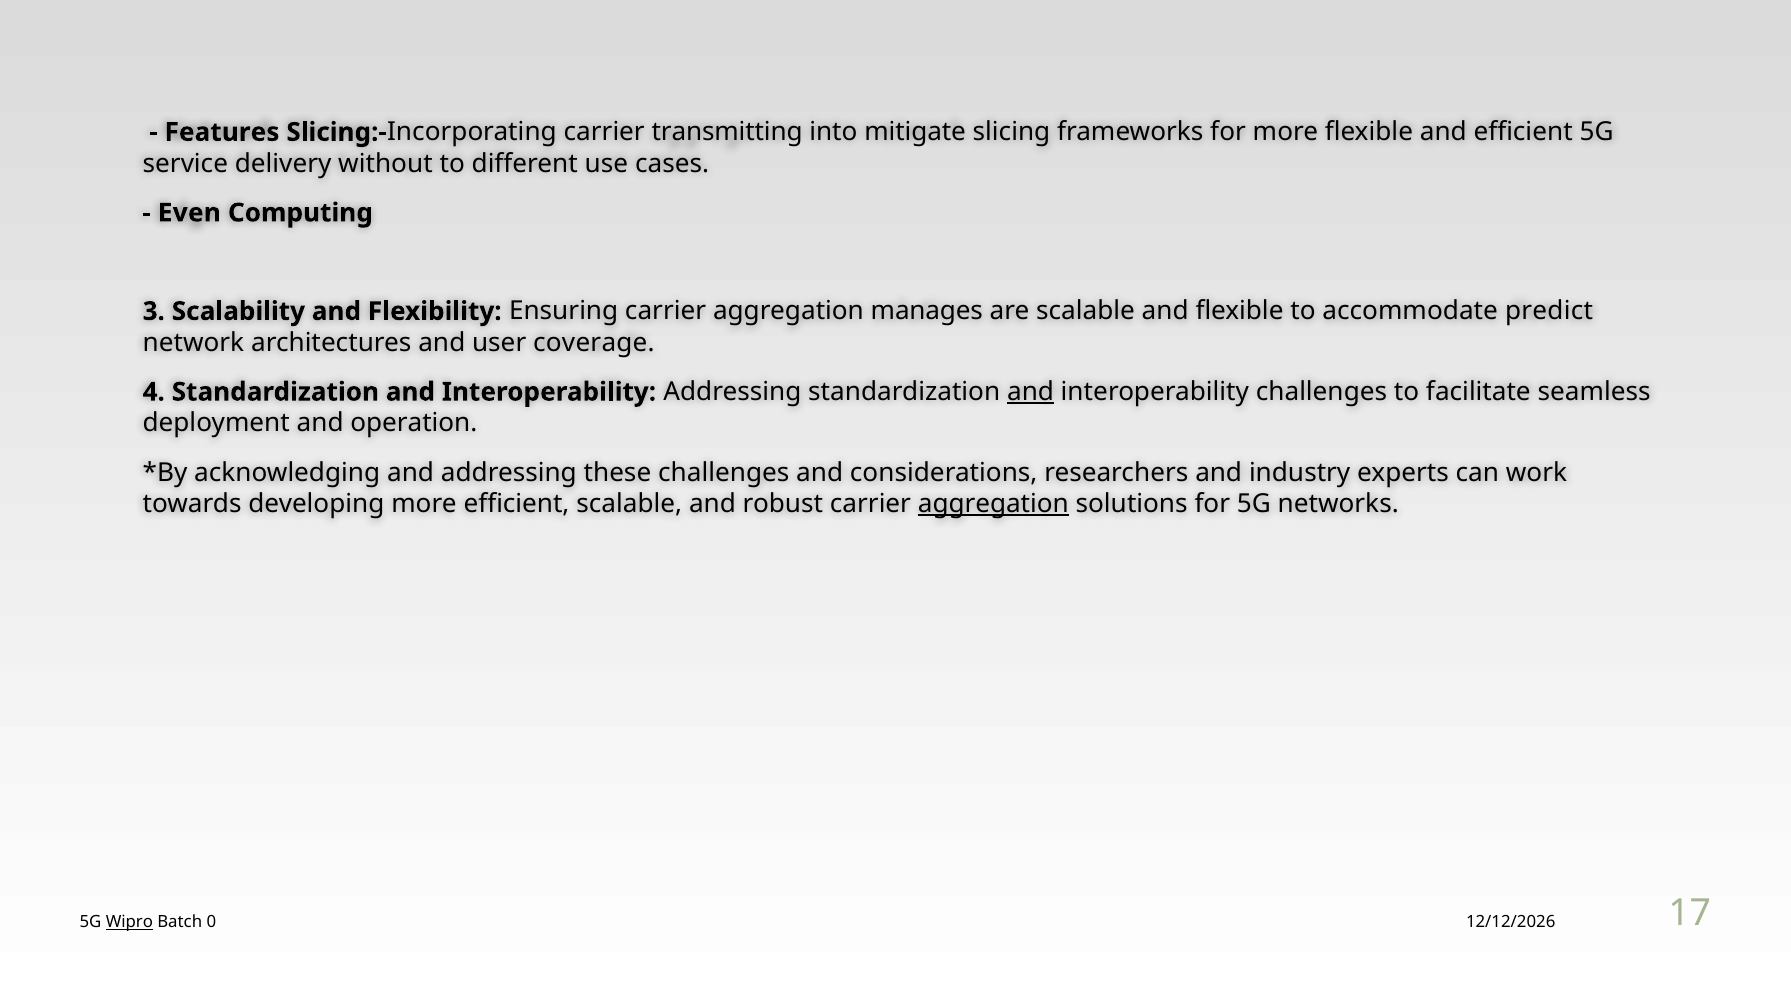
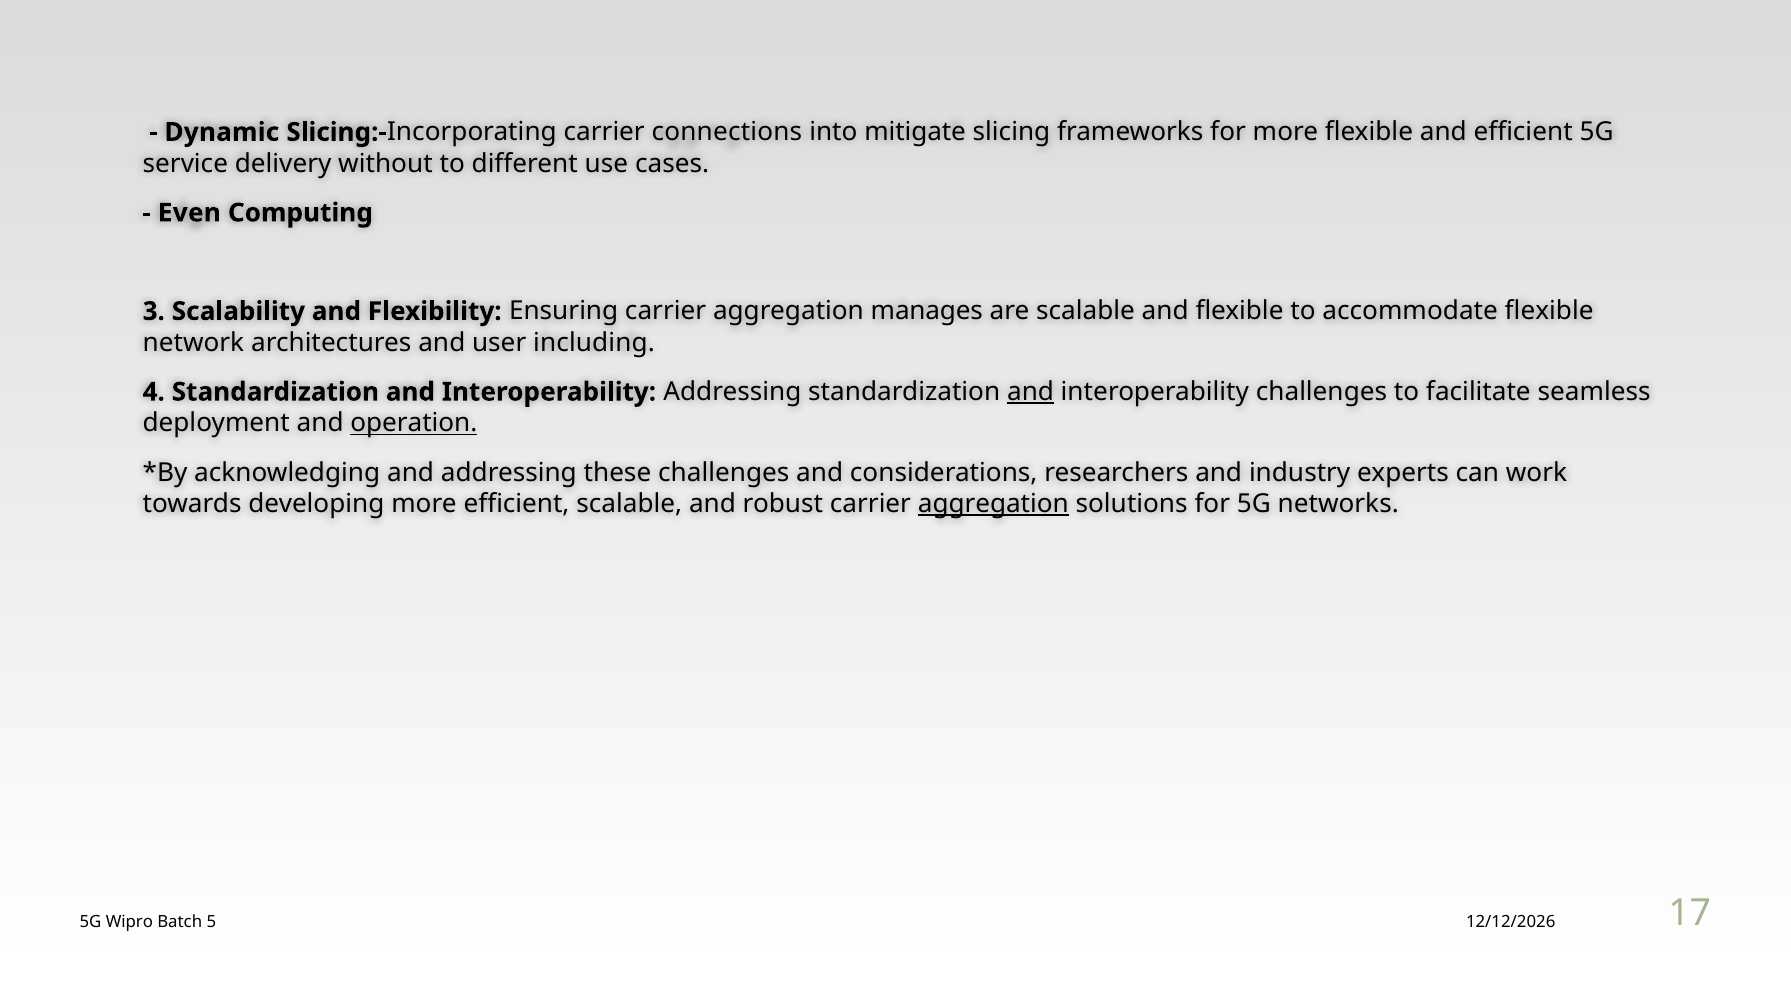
Features: Features -> Dynamic (222, 132)
transmitting: transmitting -> connections (727, 132)
accommodate predict: predict -> flexible (1549, 311)
coverage: coverage -> including (594, 343)
operation underline: none -> present (414, 423)
Wipro underline: present -> none (129, 923)
0: 0 -> 5 (211, 923)
